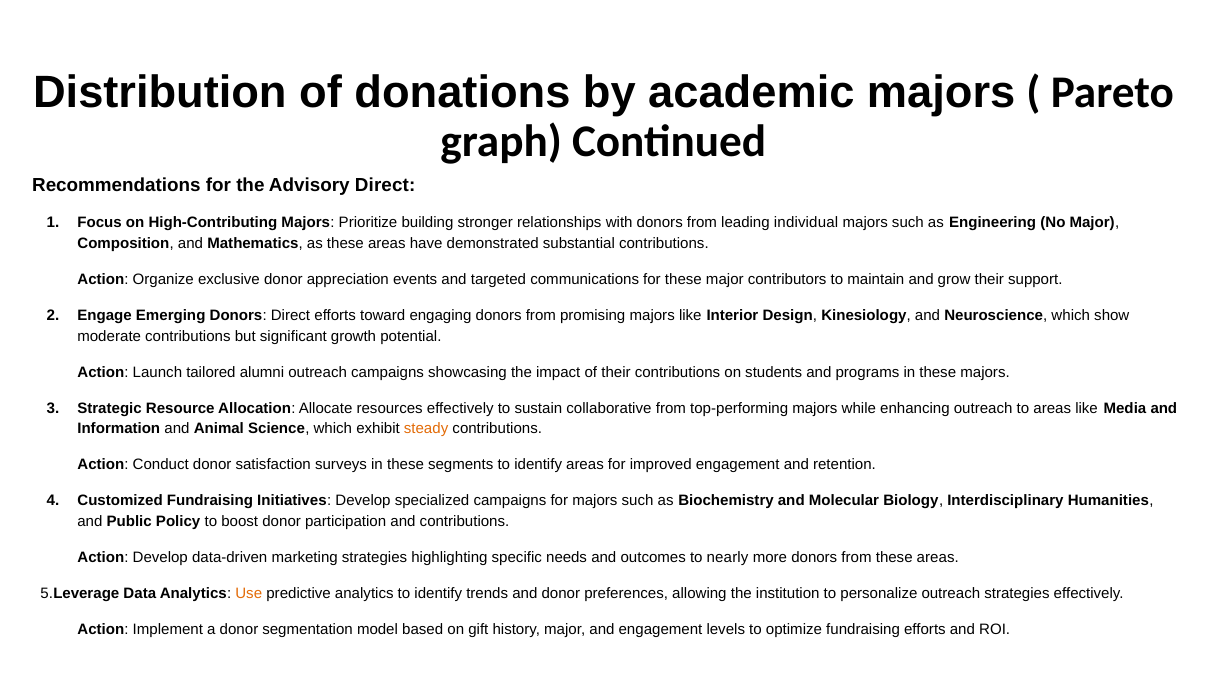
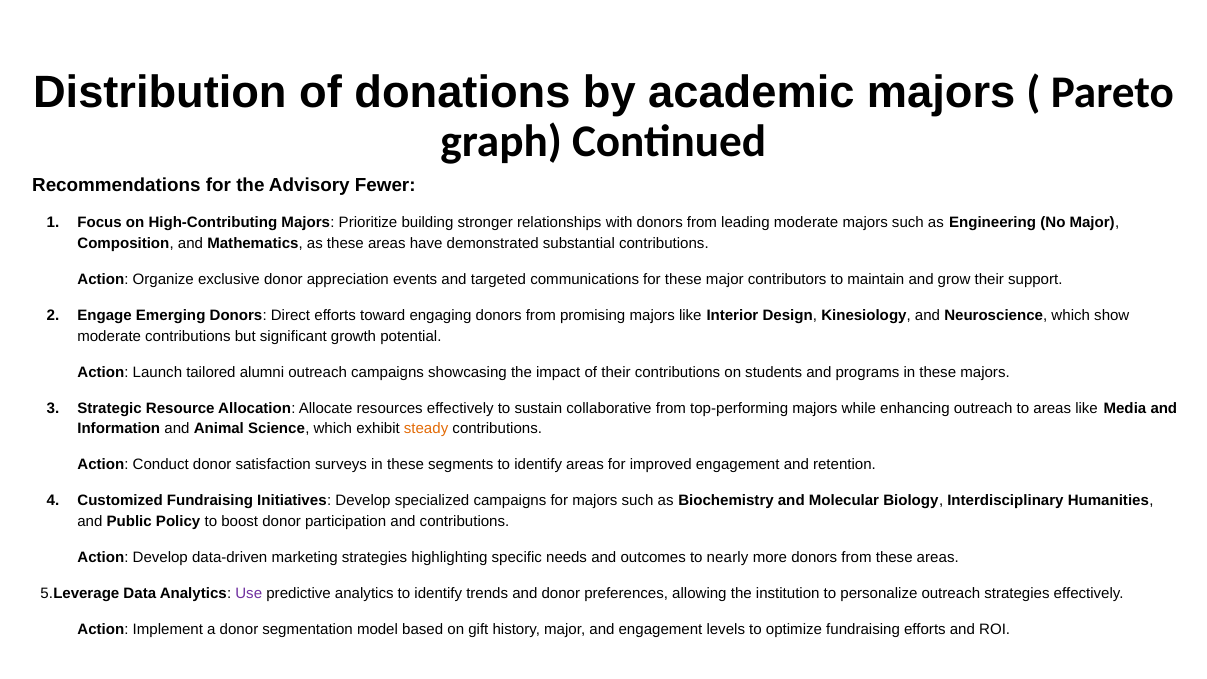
Advisory Direct: Direct -> Fewer (385, 185)
leading individual: individual -> moderate (806, 223)
Use colour: orange -> purple (249, 593)
